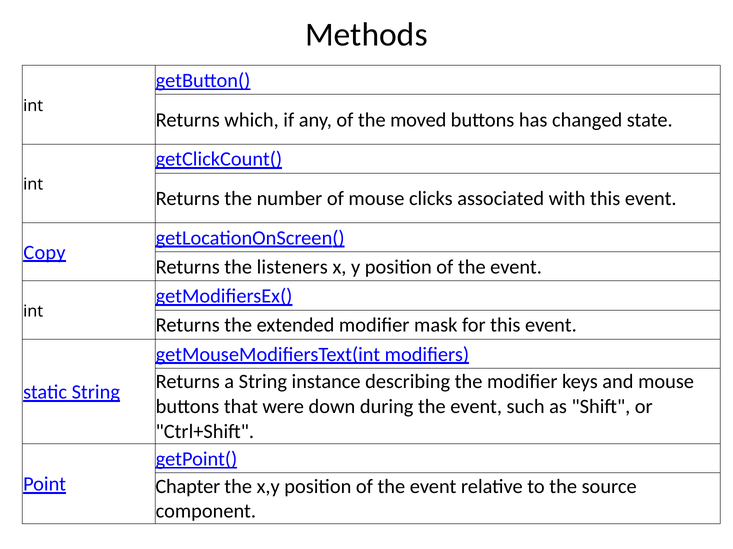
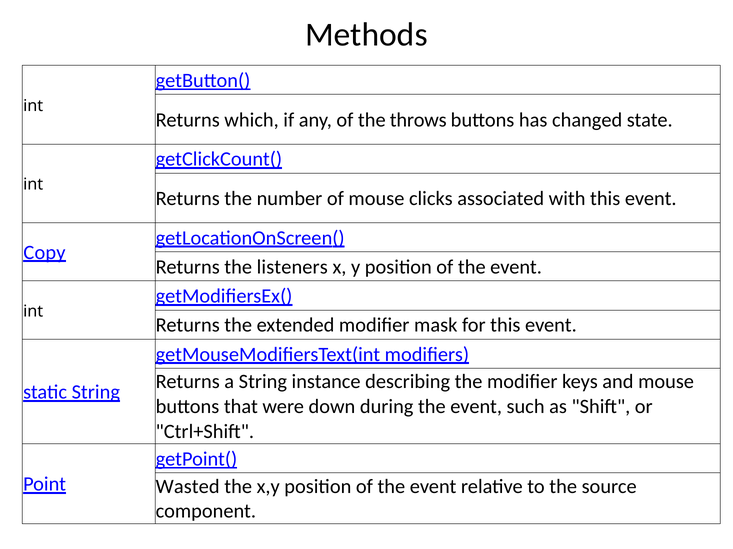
moved: moved -> throws (418, 120)
Chapter: Chapter -> Wasted (188, 487)
